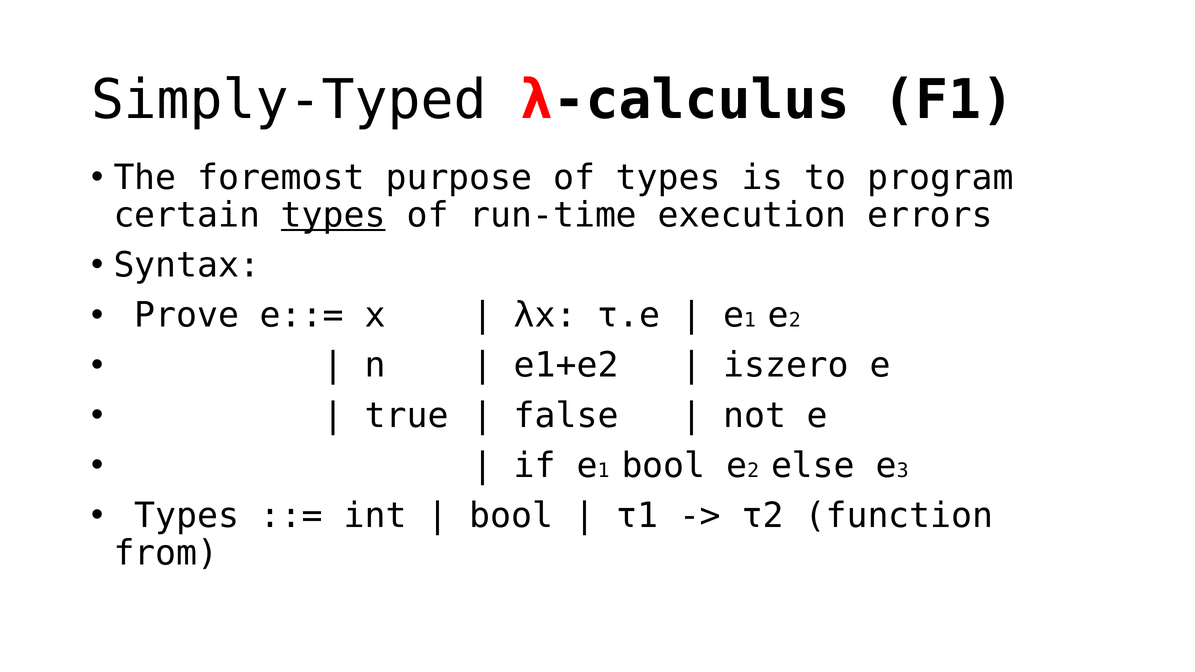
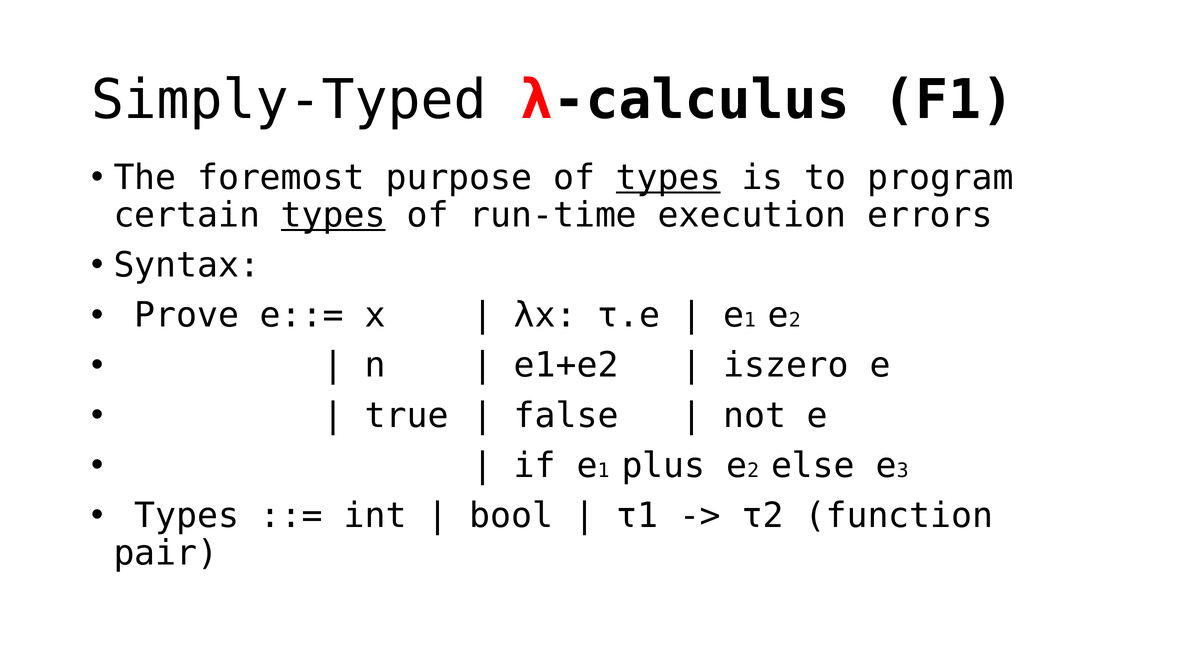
types underline: none -> present (668, 178)
bool: bool -> plus (663, 466)
from: from -> pair (166, 554)
